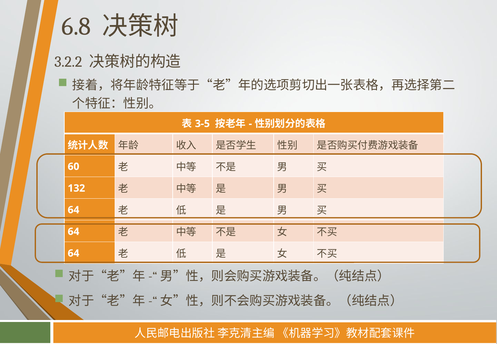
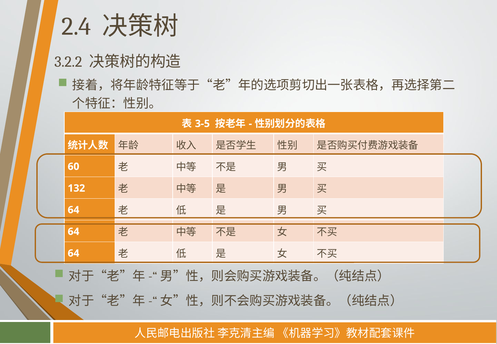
6.8: 6.8 -> 2.4 (76, 26)
